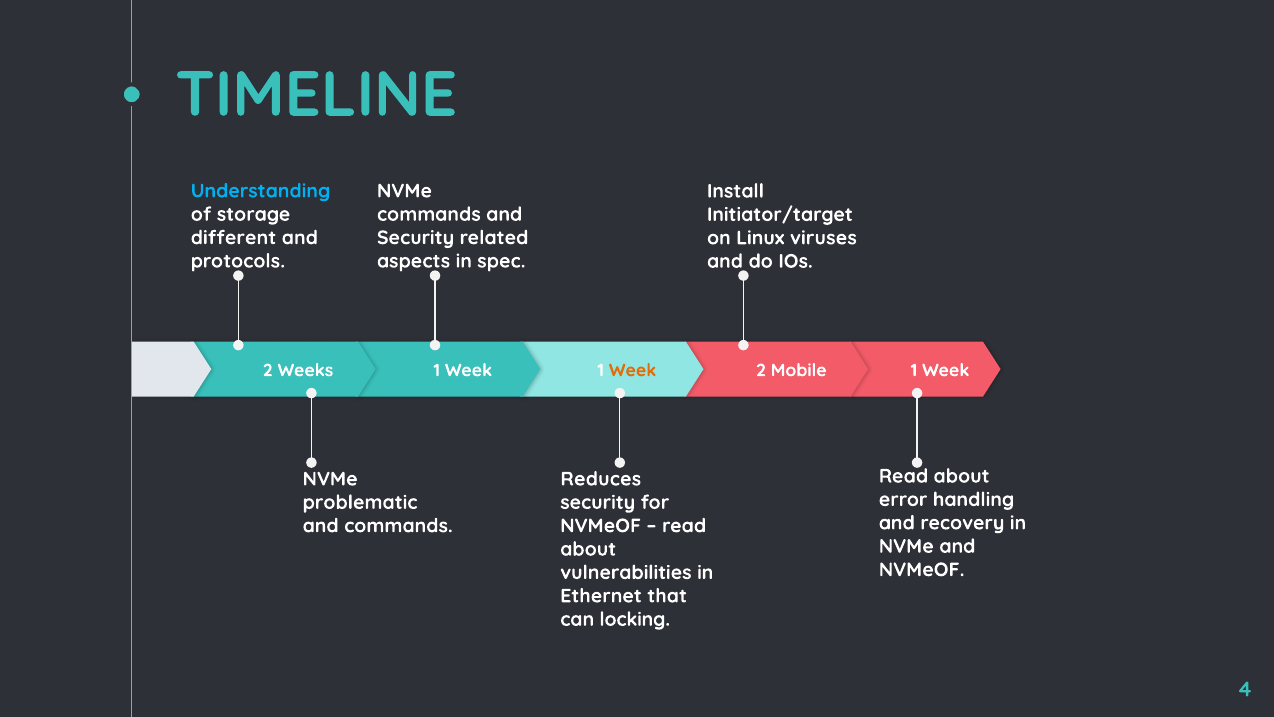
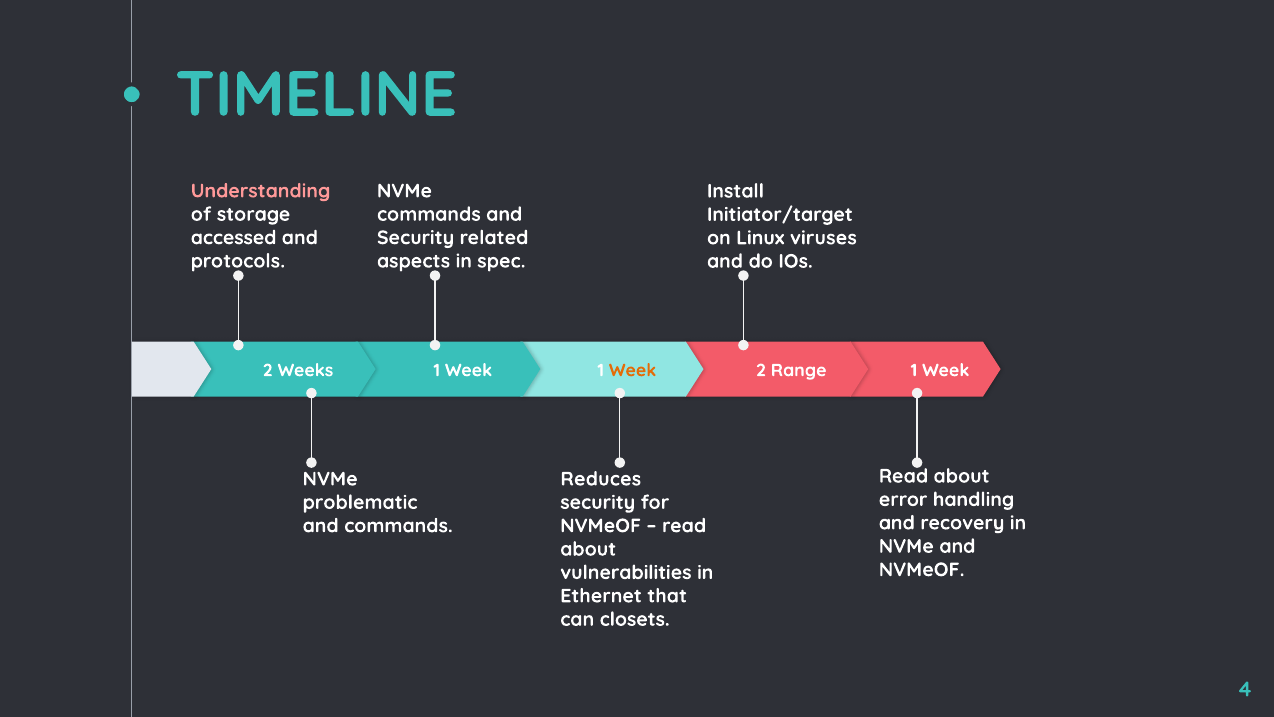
Understanding colour: light blue -> pink (261, 191)
different: different -> accessed (234, 238)
Mobile: Mobile -> Range (799, 370)
locking: locking -> closets (635, 619)
